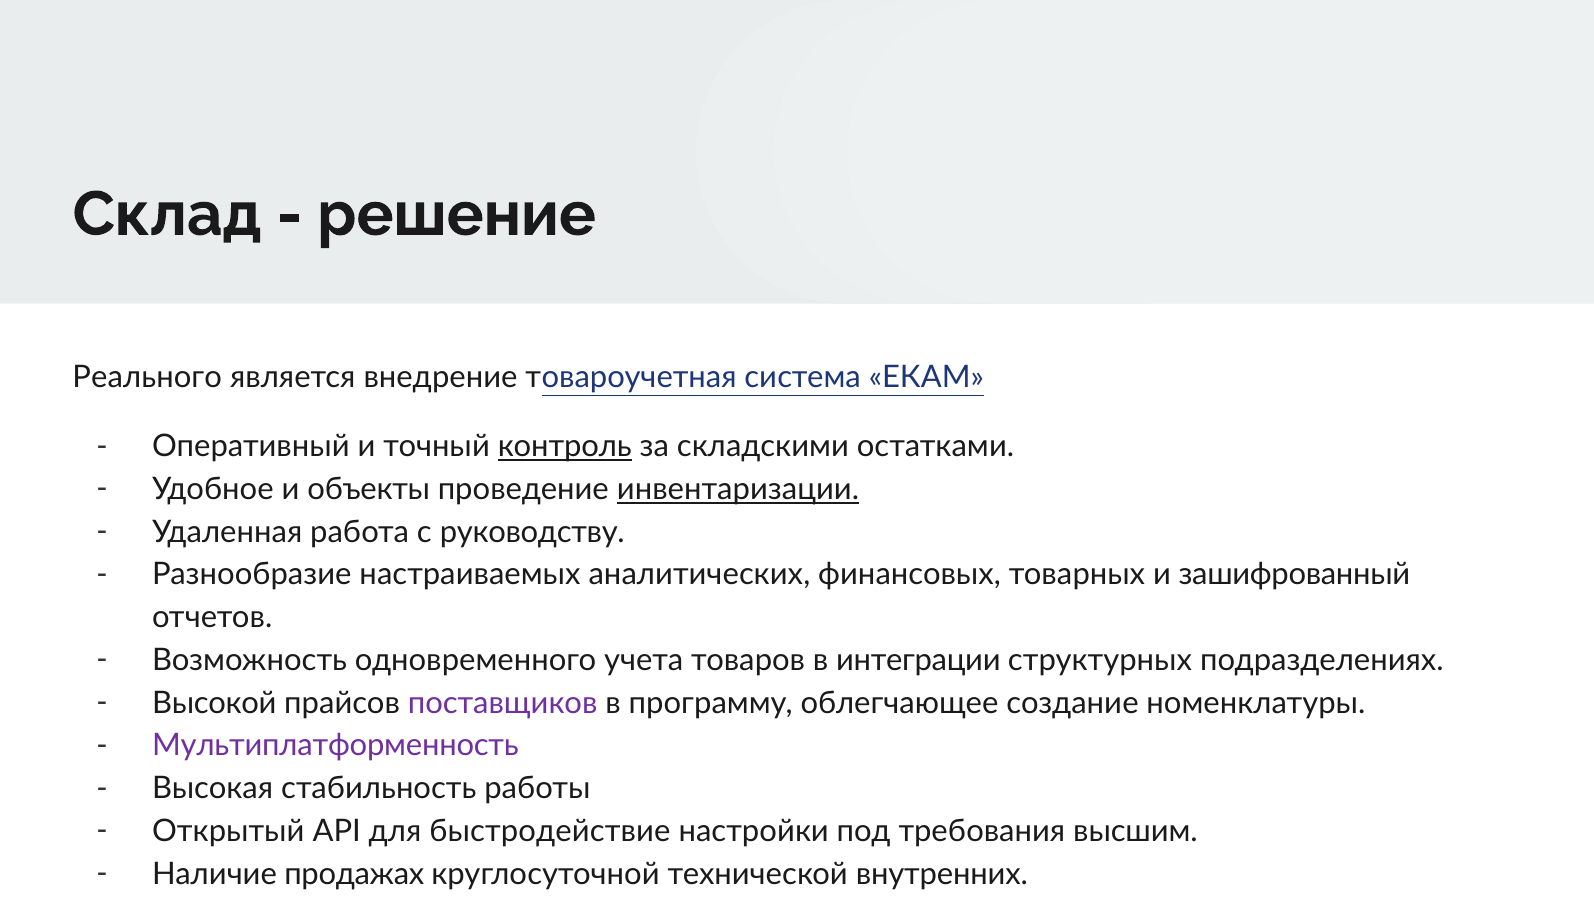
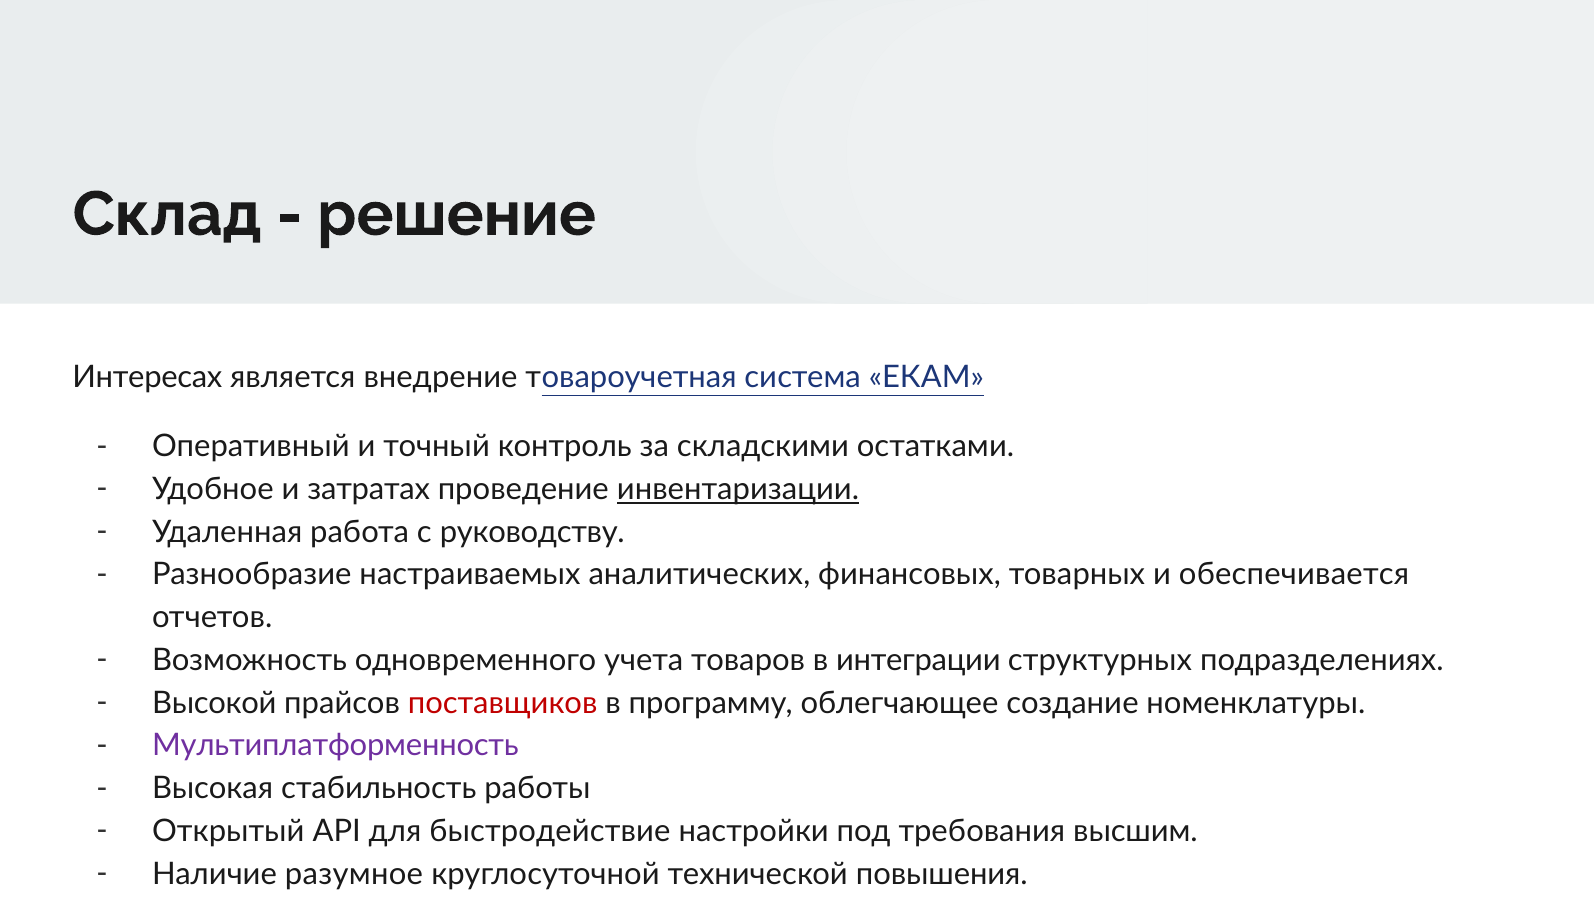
Реального: Реального -> Интересах (147, 377)
контроль underline: present -> none (565, 446)
объекты: объекты -> затратах (369, 489)
зашифрованный: зашифрованный -> обеспечивается (1294, 575)
поставщиков colour: purple -> red (503, 703)
продажах: продажах -> разумное (354, 874)
внутренних: внутренних -> повышения (942, 874)
